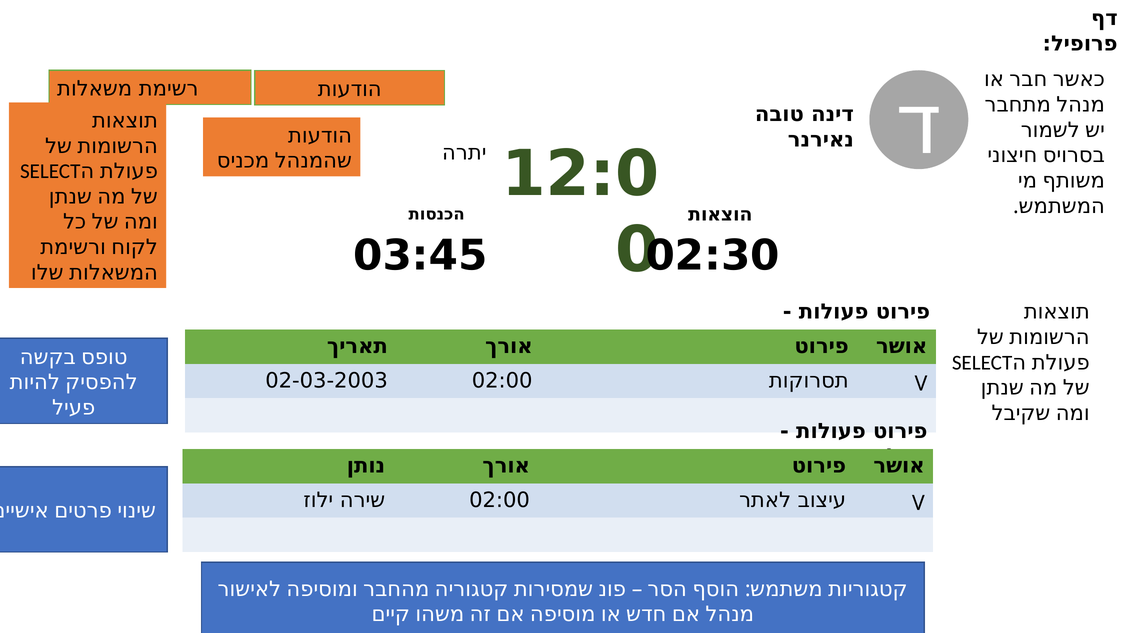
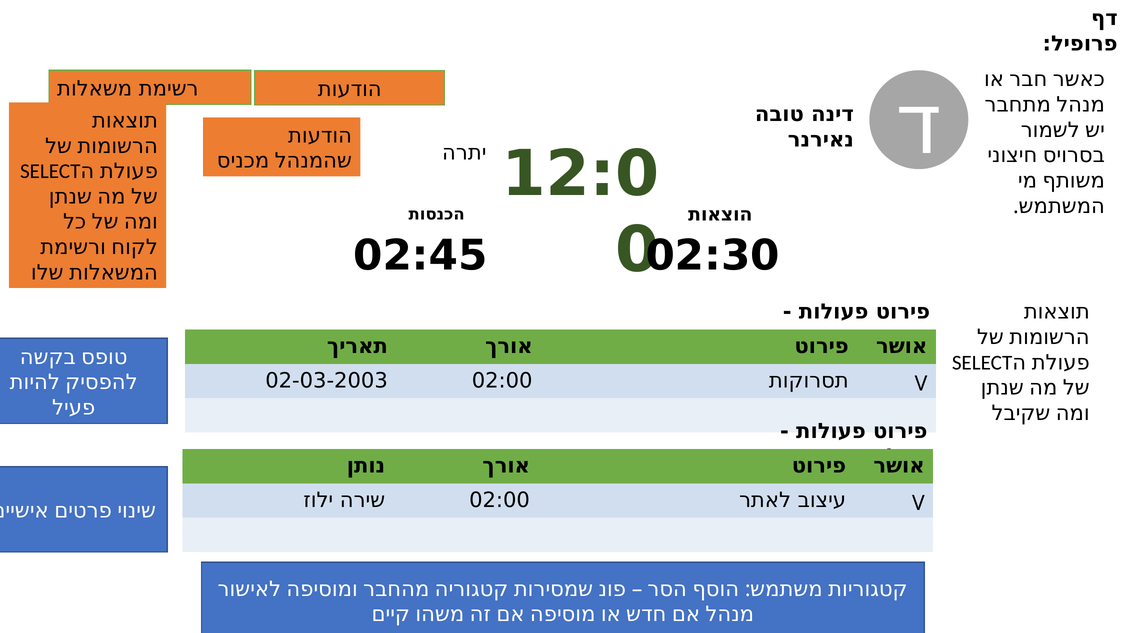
03:45: 03:45 -> 02:45 (420, 256)
